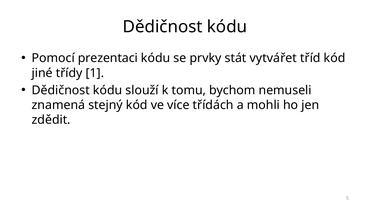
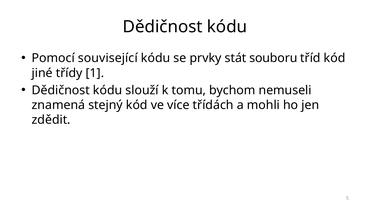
prezentaci: prezentaci -> související (108, 58)
vytvářet: vytvářet -> souboru (273, 58)
